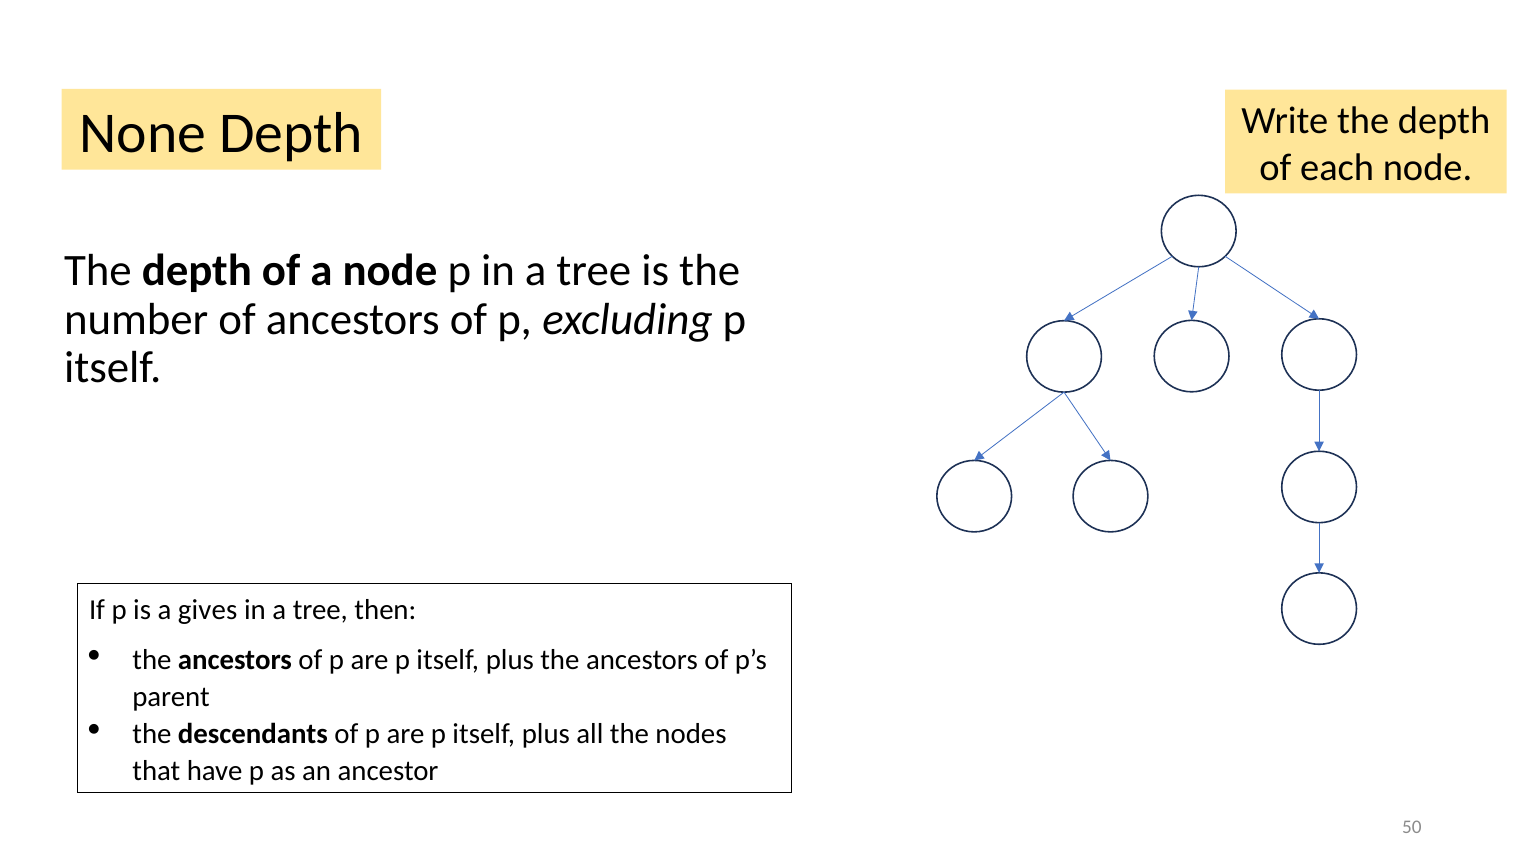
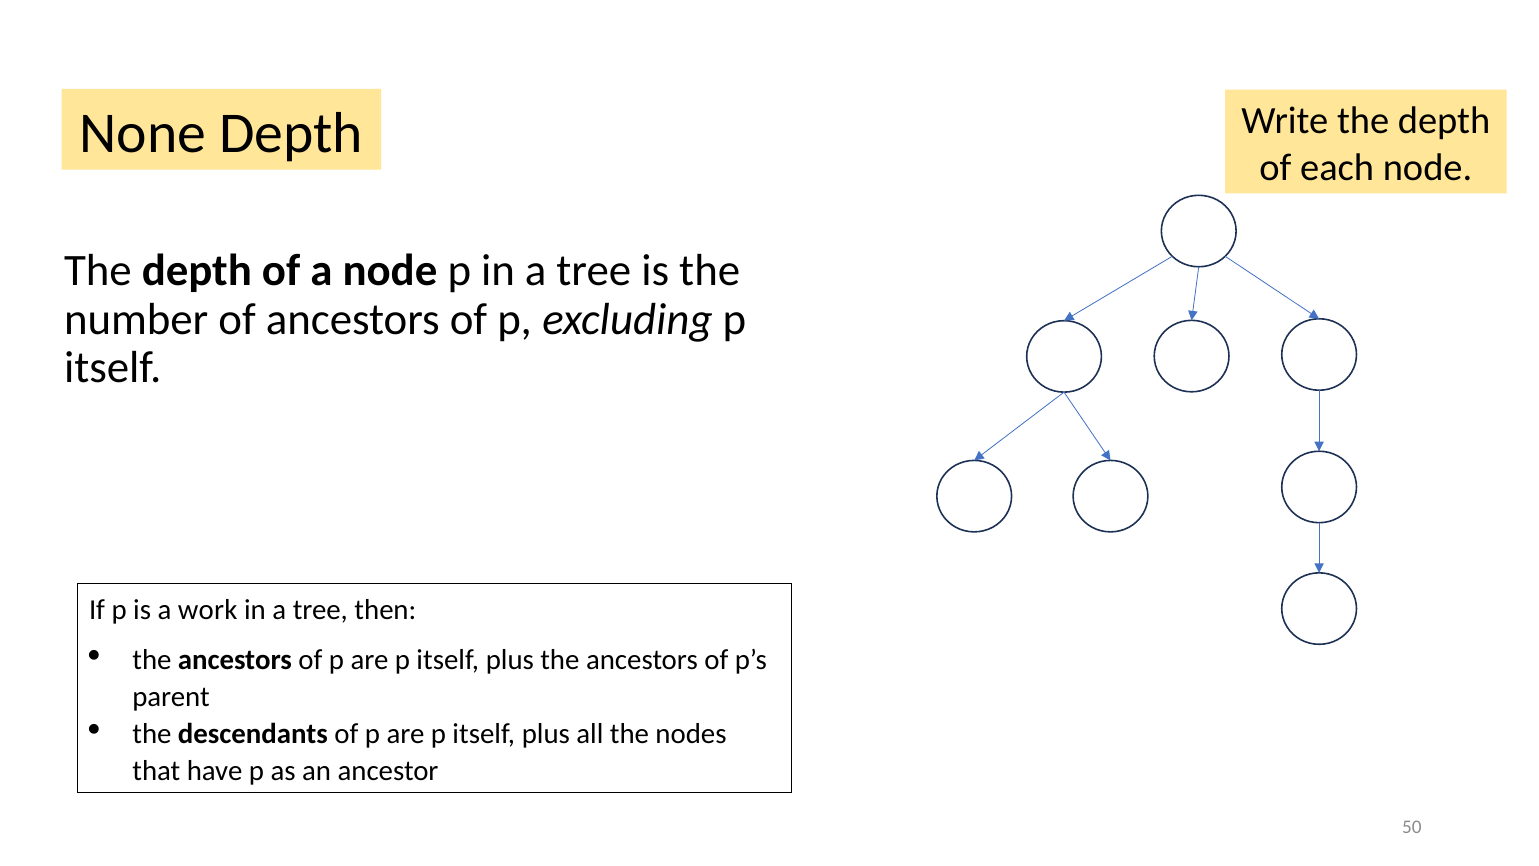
gives: gives -> work (208, 610)
